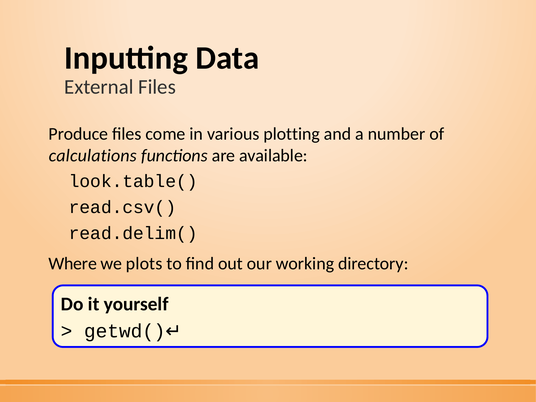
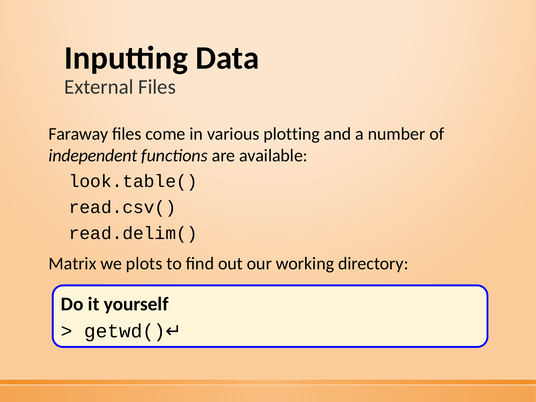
Produce: Produce -> Faraway (78, 134)
calculations: calculations -> independent (93, 155)
Where: Where -> Matrix (73, 264)
